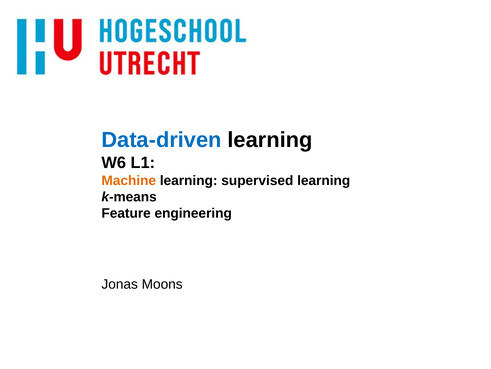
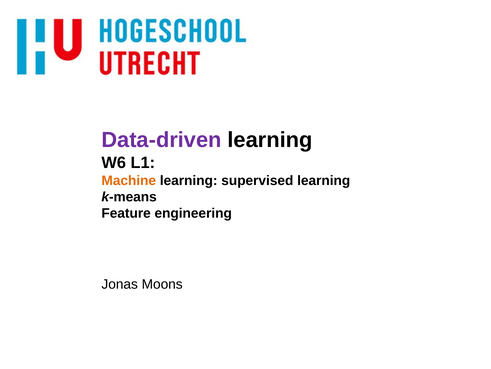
Data-driven colour: blue -> purple (161, 140)
